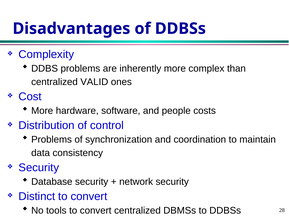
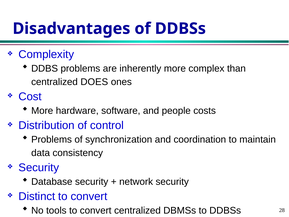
VALID: VALID -> DOES (94, 82)
